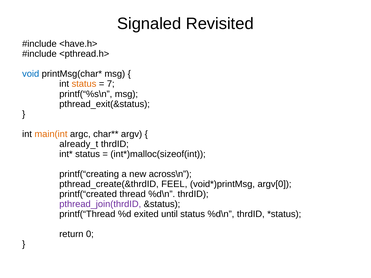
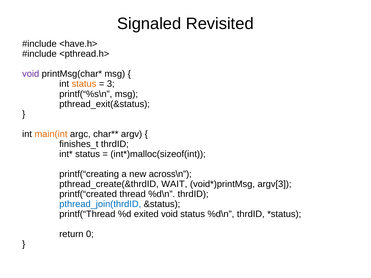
void colour: blue -> purple (31, 74)
7: 7 -> 3 (111, 84)
already_t: already_t -> finishes_t (79, 144)
FEEL: FEEL -> WAIT (174, 184)
argv[0: argv[0 -> argv[3 (274, 184)
pthread_join(thrdID colour: purple -> blue (100, 204)
exited until: until -> void (169, 214)
